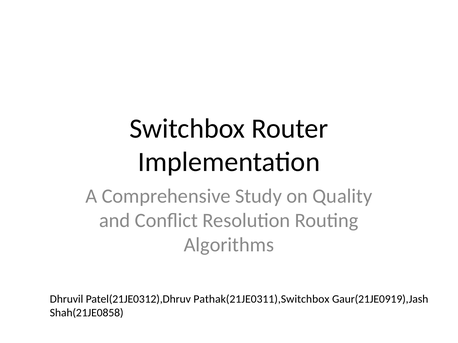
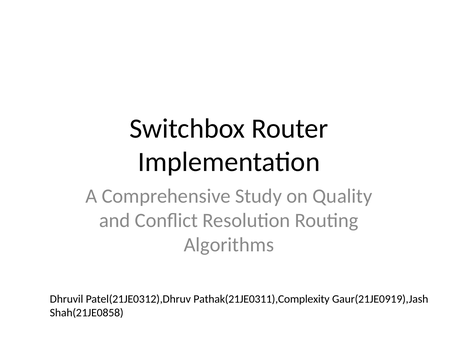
Pathak(21JE0311),Switchbox: Pathak(21JE0311),Switchbox -> Pathak(21JE0311),Complexity (262, 299)
